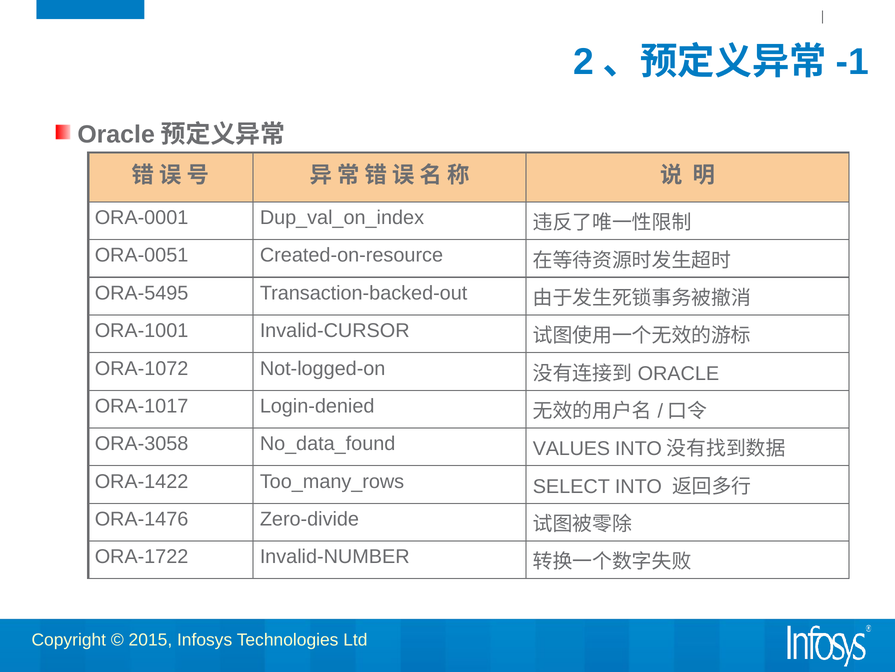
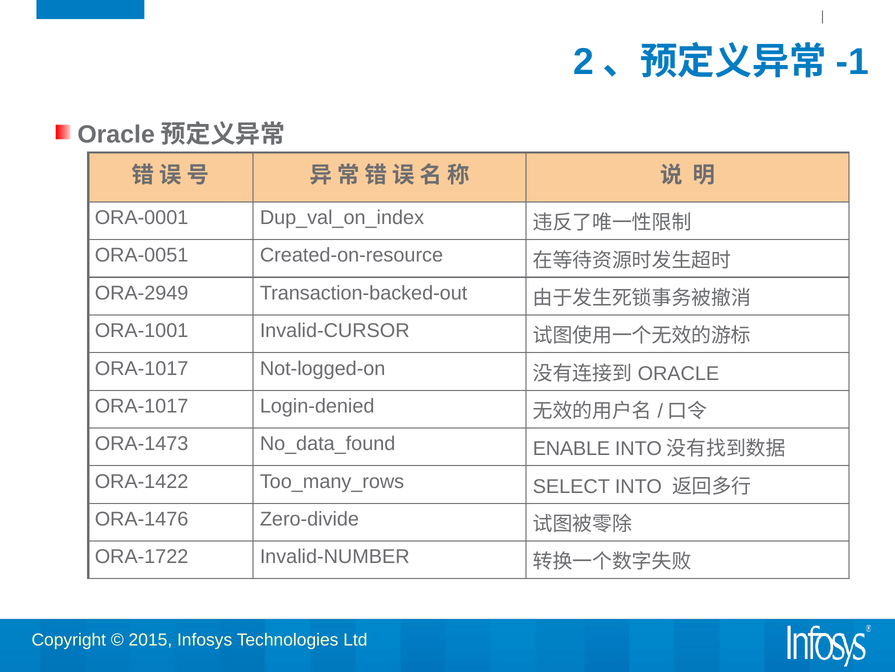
ORA-5495: ORA-5495 -> ORA-2949 (142, 293)
ORA-1072: ORA-1072 -> ORA-1017 (142, 368)
ORA-3058: ORA-3058 -> ORA-1473 (142, 443)
VALUES: VALUES -> ENABLE (571, 448)
